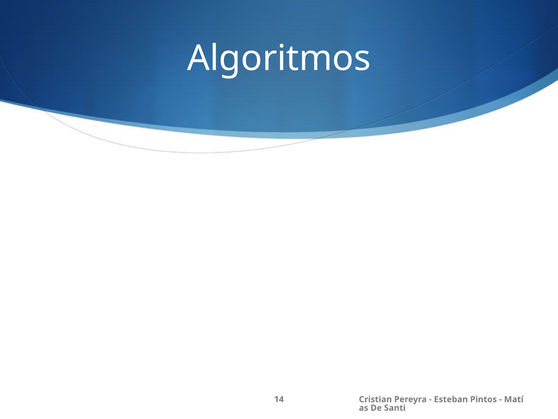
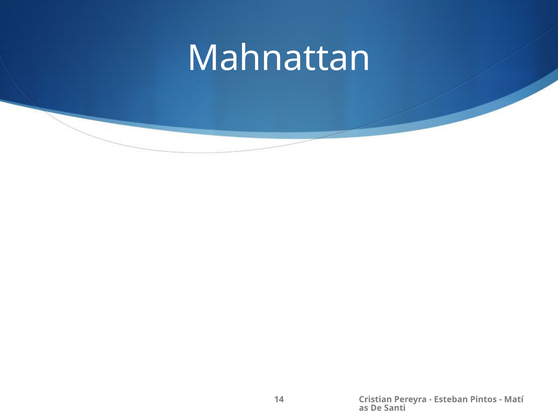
Algoritmos: Algoritmos -> Mahnattan (279, 58)
